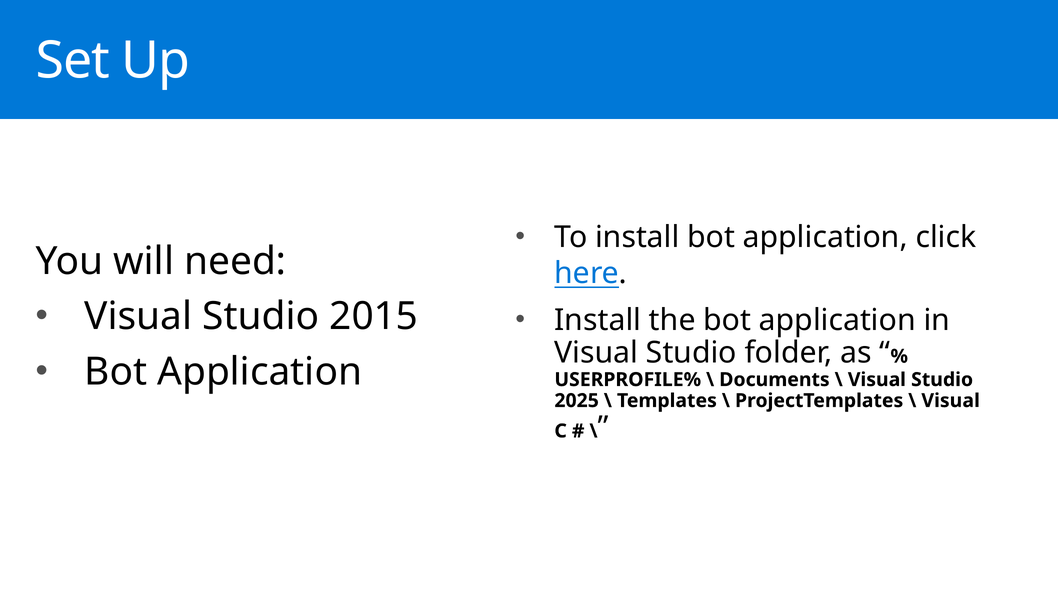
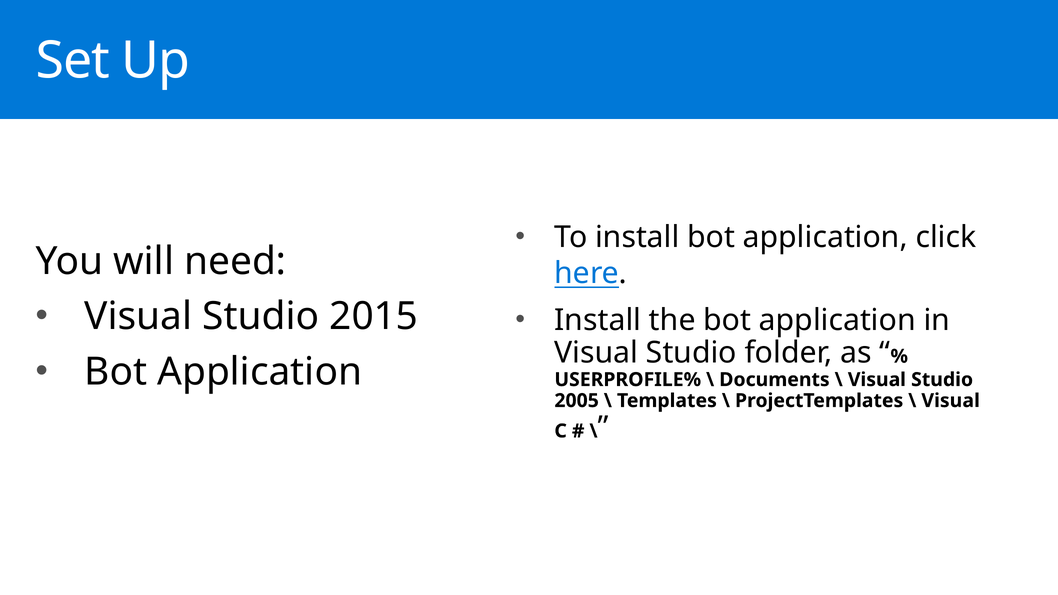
2025: 2025 -> 2005 (577, 401)
